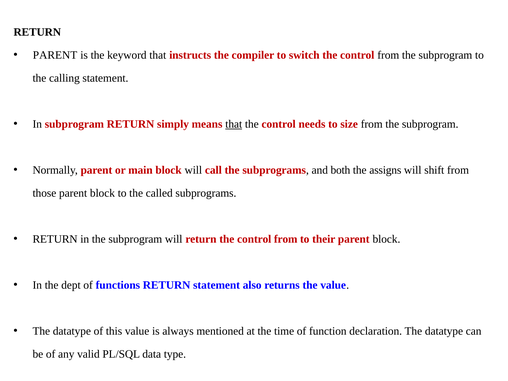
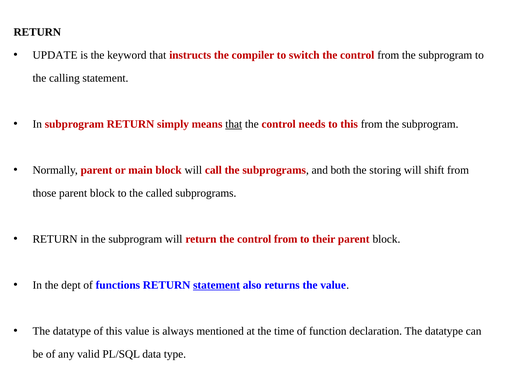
PARENT: PARENT -> UPDATE (55, 55)
to size: size -> this (349, 124)
assigns: assigns -> storing (385, 170)
statement underline: none -> present (217, 285)
